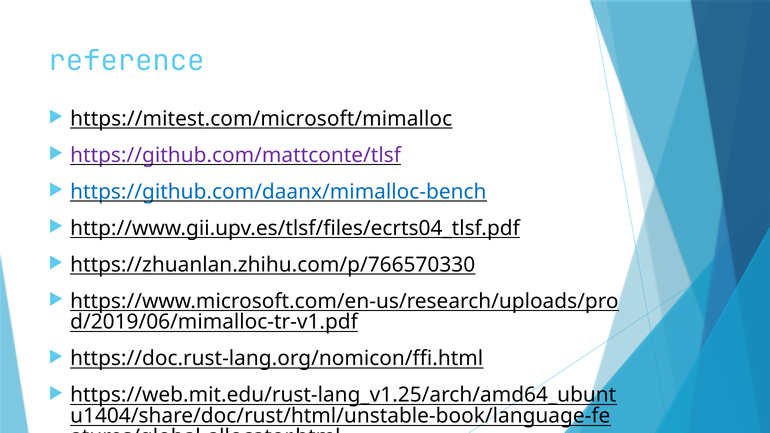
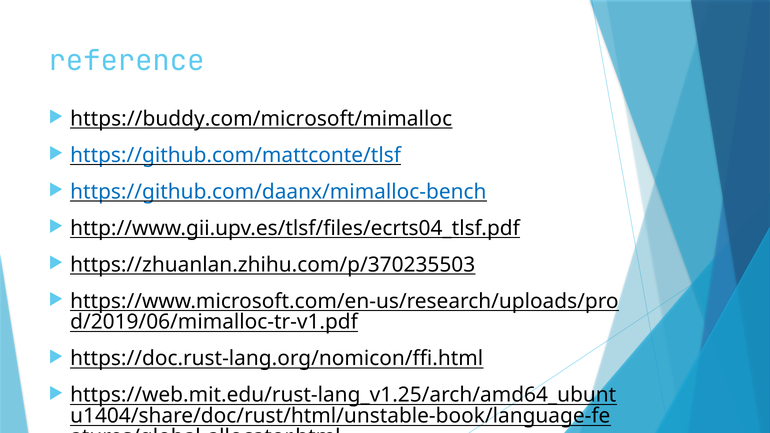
https://mitest.com/microsoft/mimalloc: https://mitest.com/microsoft/mimalloc -> https://buddy.com/microsoft/mimalloc (261, 119)
https://github.com/mattconte/tlsf colour: purple -> blue (236, 155)
https://zhuanlan.zhihu.com/p/766570330: https://zhuanlan.zhihu.com/p/766570330 -> https://zhuanlan.zhihu.com/p/370235503 (273, 265)
